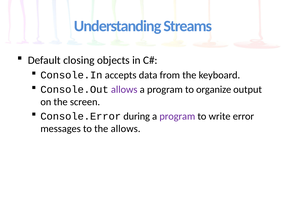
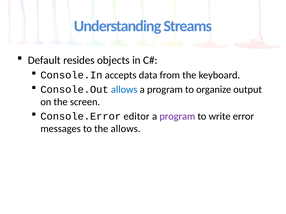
closing: closing -> resides (79, 60)
allows colour: purple -> blue (124, 90)
during: during -> editor (137, 117)
